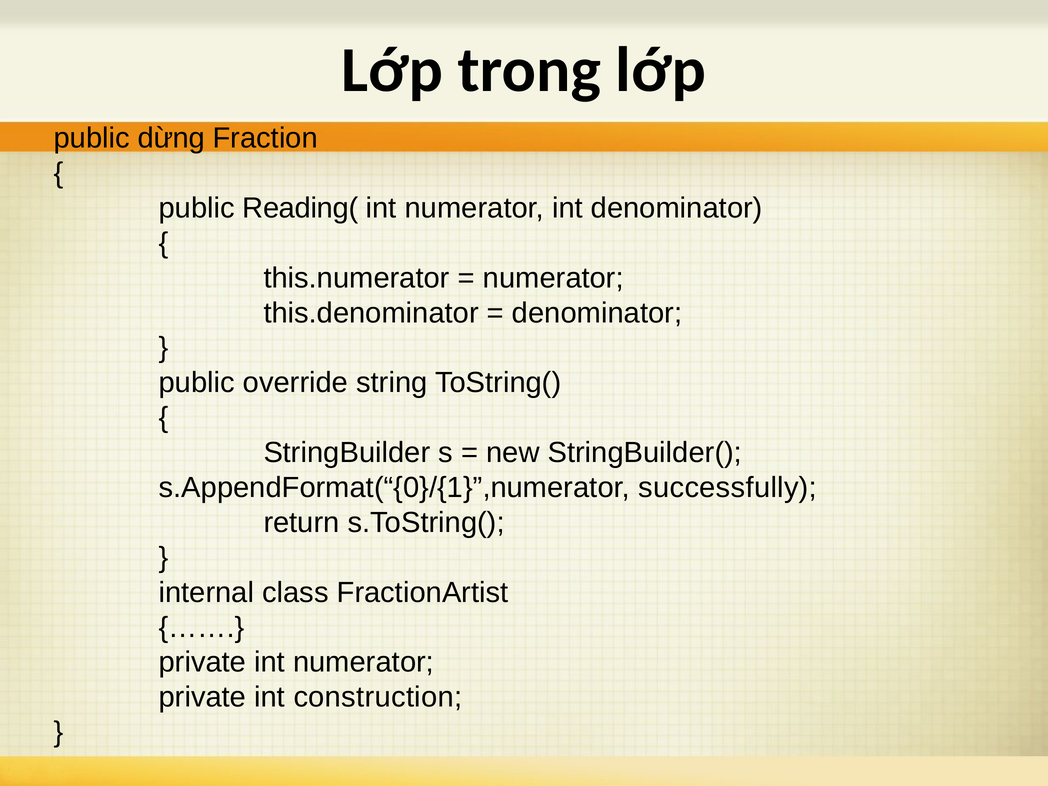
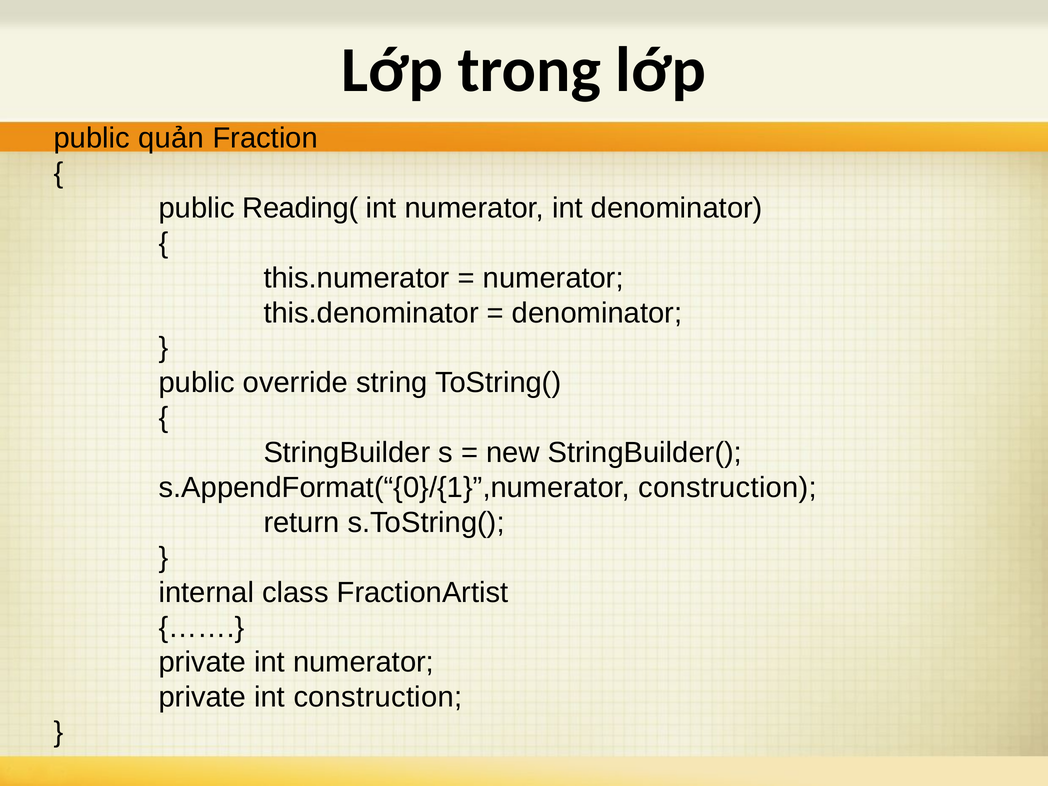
dừng: dừng -> quản (171, 138)
s.AppendFormat(“{0}/{1}”,numerator successfully: successfully -> construction (728, 488)
